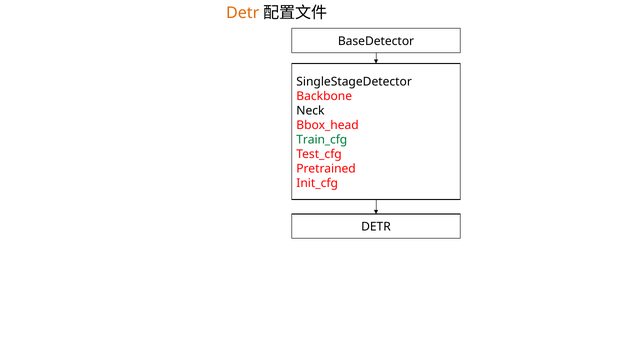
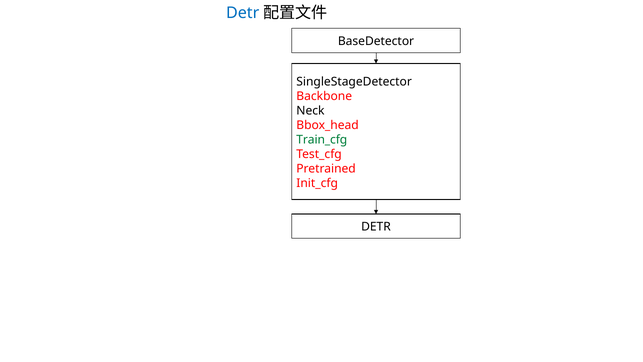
Detr colour: orange -> blue (243, 13)
